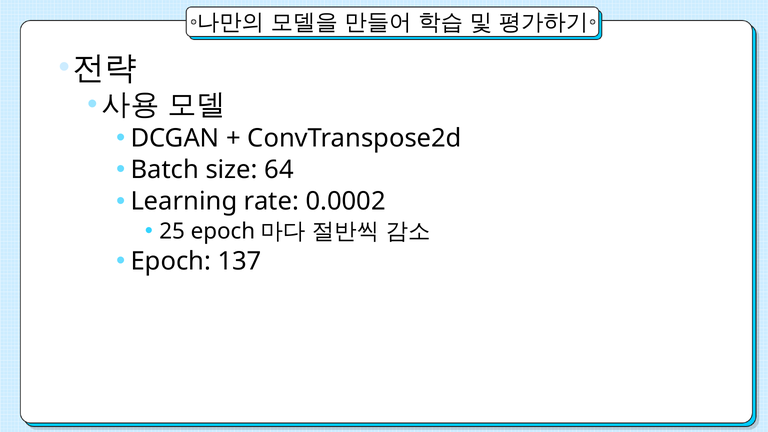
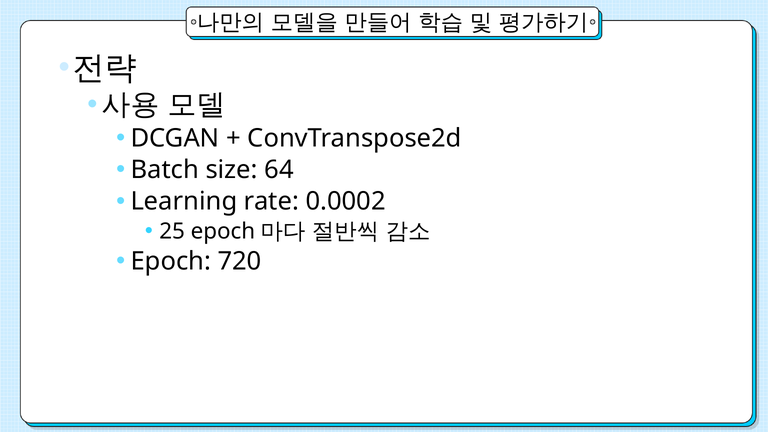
137: 137 -> 720 (240, 261)
